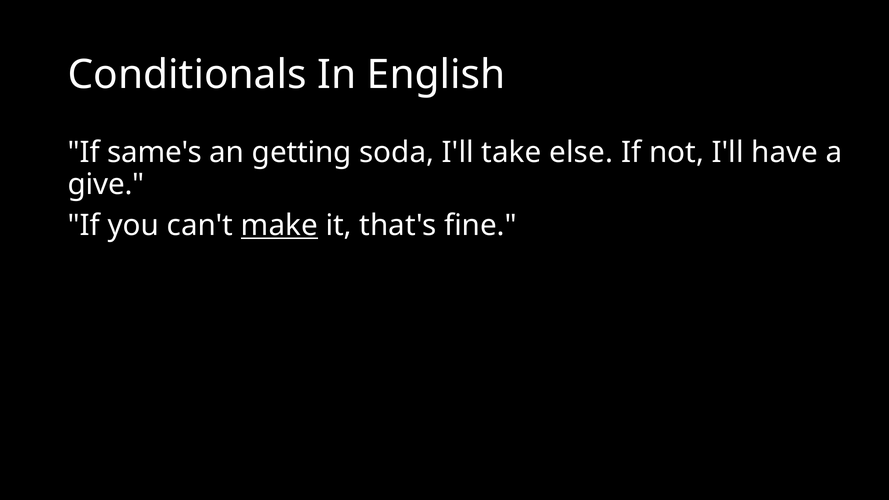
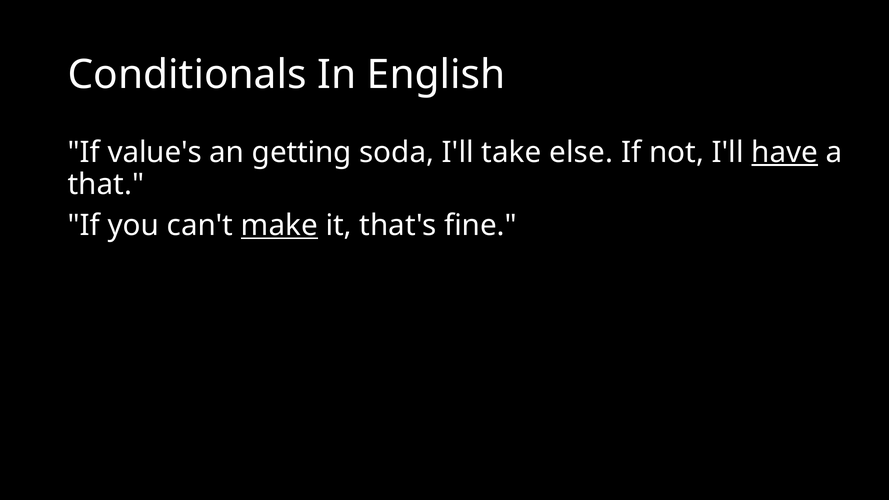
same's: same's -> value's (155, 152)
have underline: none -> present (785, 152)
give: give -> that (106, 184)
